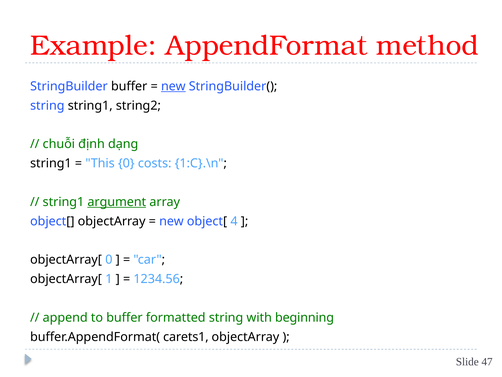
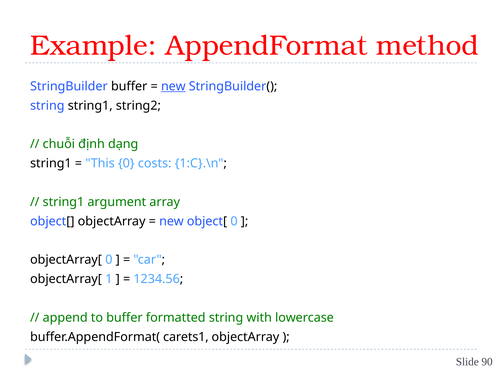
argument underline: present -> none (117, 202)
object[ 4: 4 -> 0 (234, 221)
beginning: beginning -> lowercase (304, 317)
47: 47 -> 90 (487, 361)
